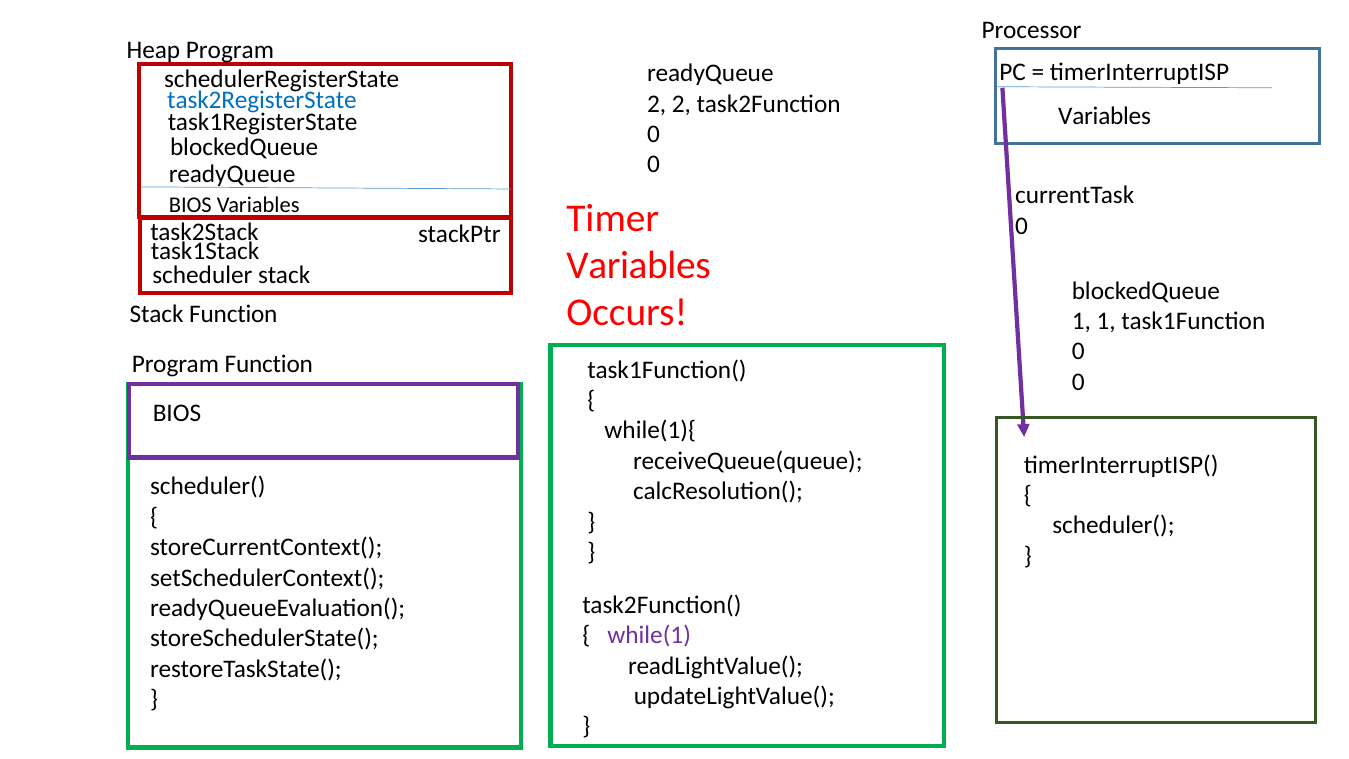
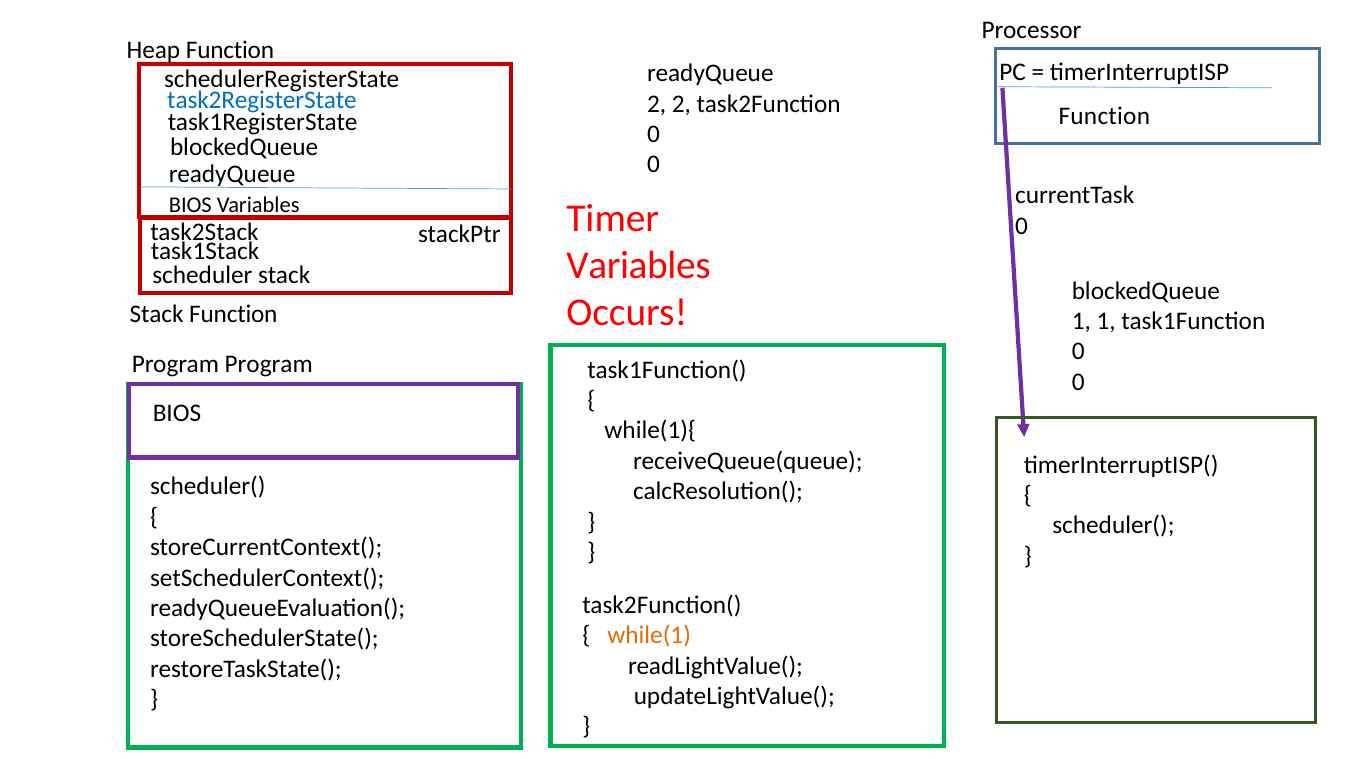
Heap Program: Program -> Function (230, 50)
Variables: Variables -> Function (1104, 116)
Program Function: Function -> Program (269, 364)
while(1 colour: purple -> orange (649, 635)
